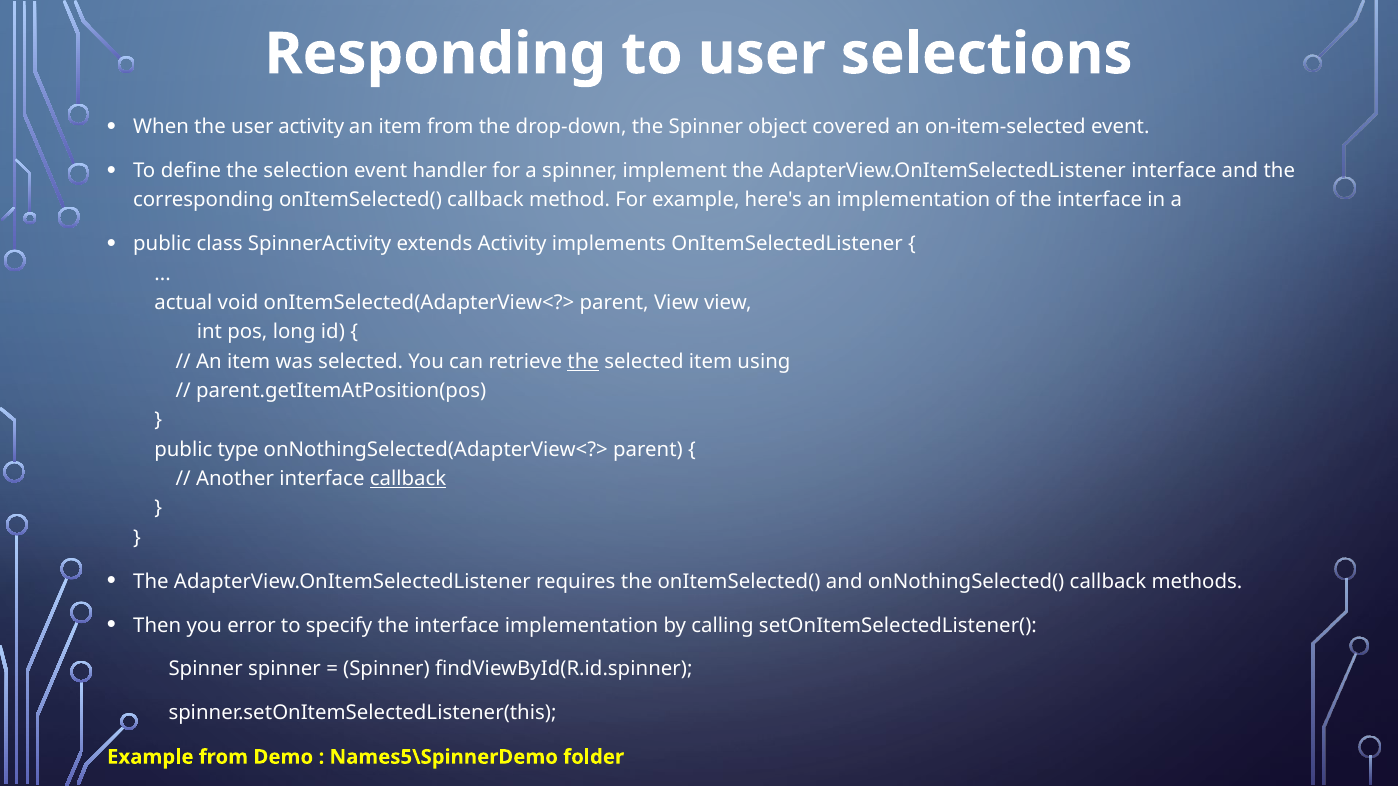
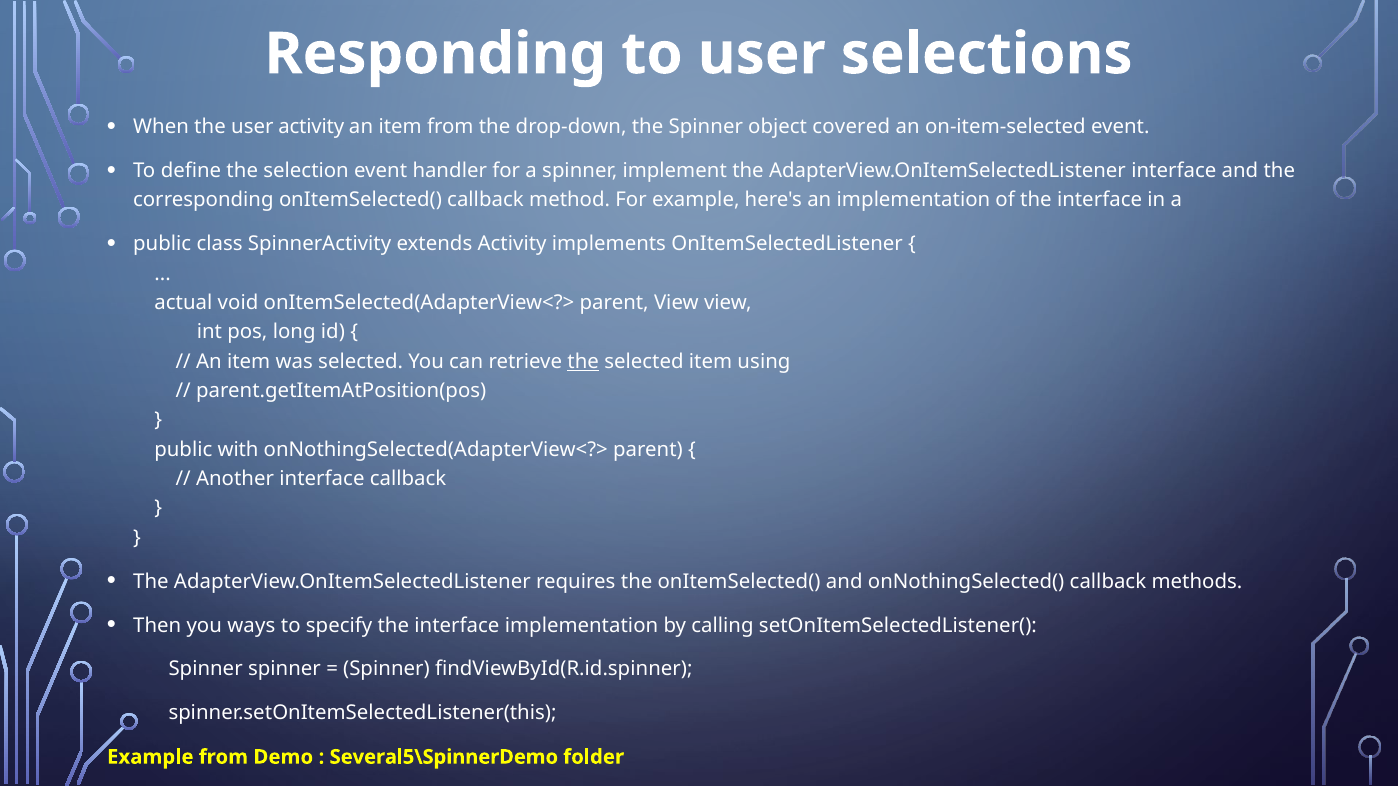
type: type -> with (238, 450)
callback underline: present -> none (408, 479)
error: error -> ways (251, 626)
Names5\SpinnerDemo: Names5\SpinnerDemo -> Several5\SpinnerDemo (444, 757)
